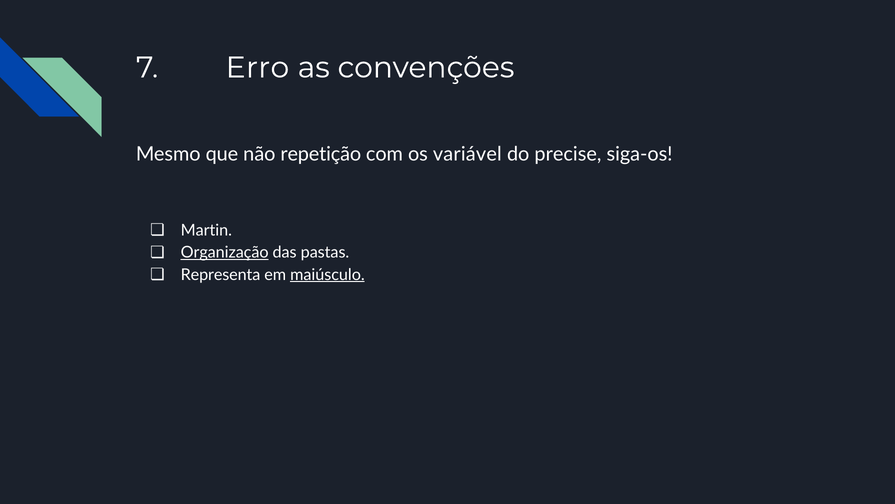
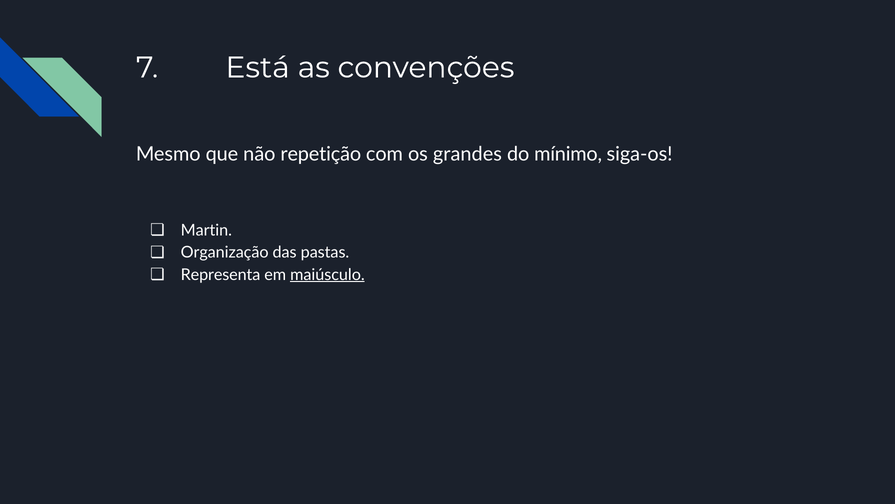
Erro: Erro -> Está (258, 67)
variável: variável -> grandes (467, 154)
precise: precise -> mínimo (568, 154)
Organização underline: present -> none (225, 252)
